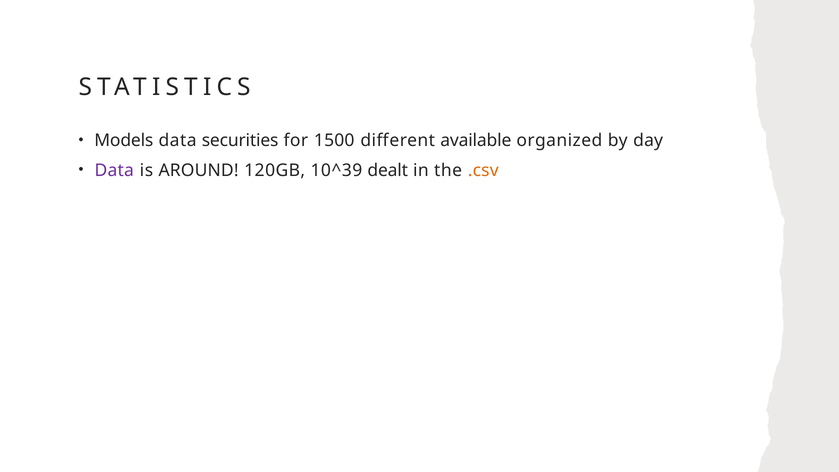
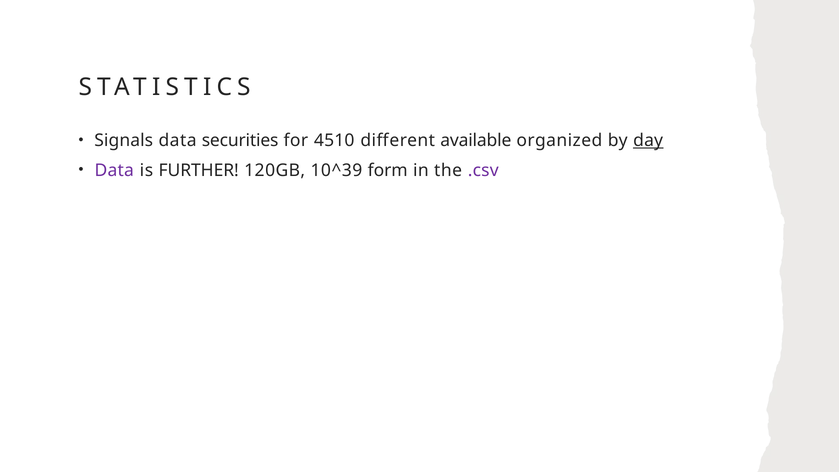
Models: Models -> Signals (124, 140)
1500: 1500 -> 4510 (334, 140)
day underline: none -> present (648, 140)
AROUND: AROUND -> FURTHER (199, 170)
dealt: dealt -> form (388, 170)
.csv colour: orange -> purple (483, 170)
